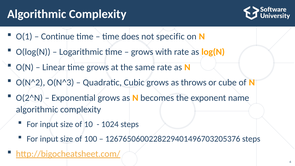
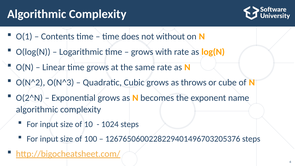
Continue: Continue -> Contents (58, 37)
specific: specific -> without (170, 37)
